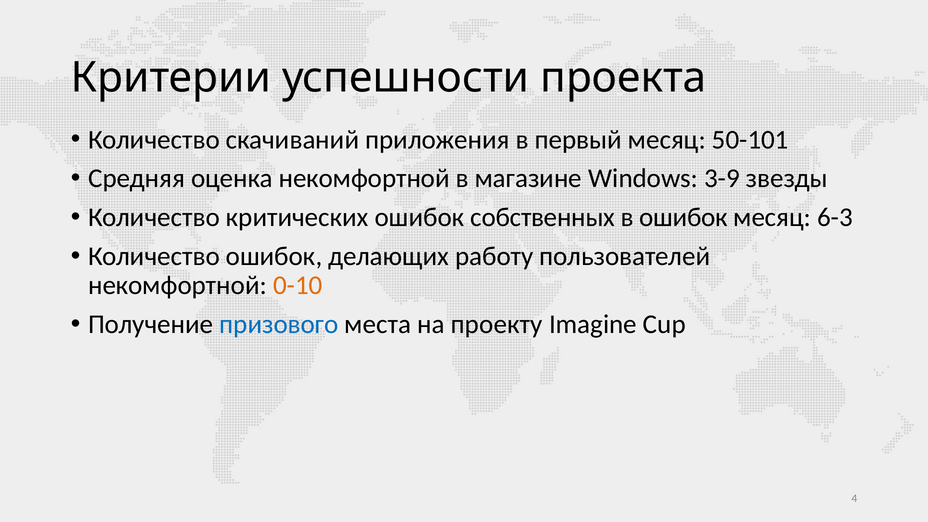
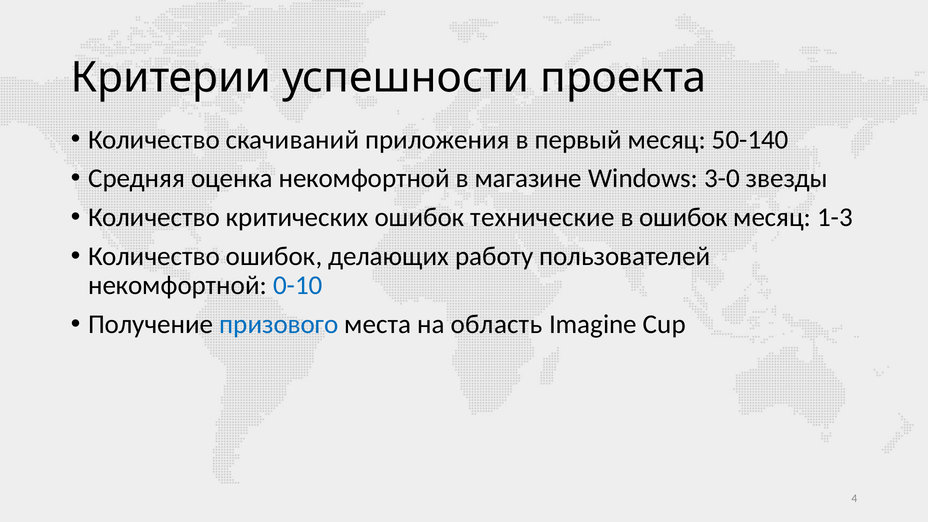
50-101: 50-101 -> 50-140 (750, 140)
3-9: 3-9 -> 3-0 (722, 178)
собственных: собственных -> технические (543, 217)
6-3: 6-3 -> 1-3 (835, 217)
0-10 colour: orange -> blue (298, 286)
проекту: проекту -> область (497, 324)
